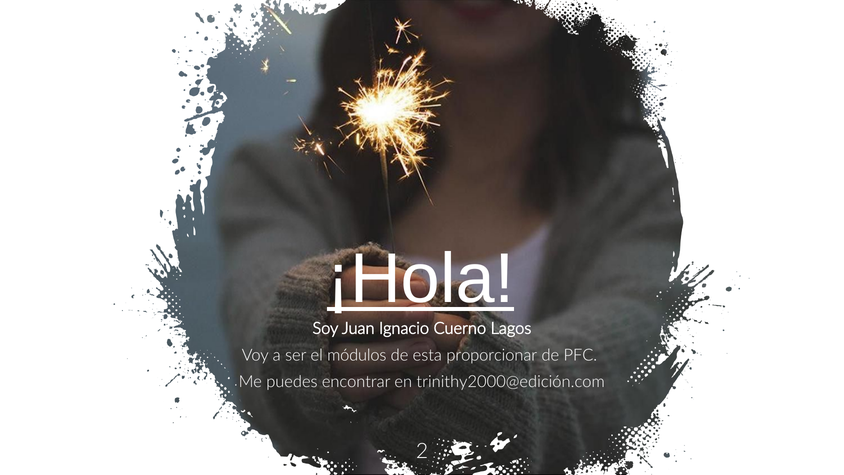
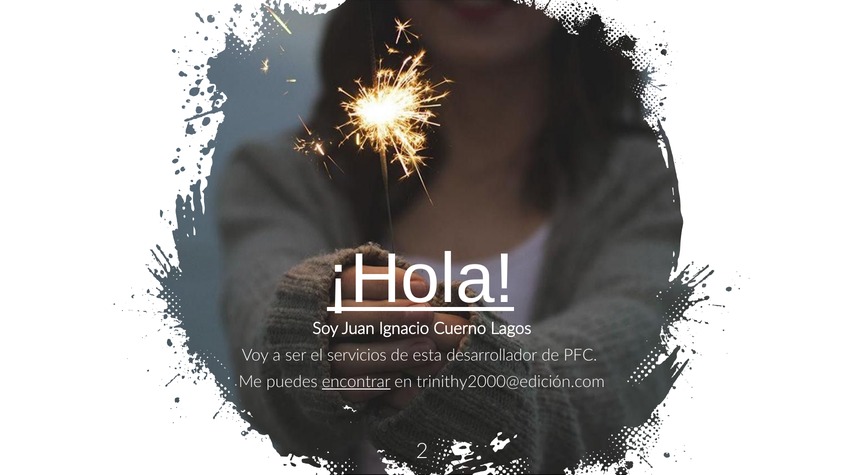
módulos: módulos -> servicios (357, 355)
proporcionar: proporcionar -> desarrollador (492, 355)
encontrar underline: none -> present (356, 382)
